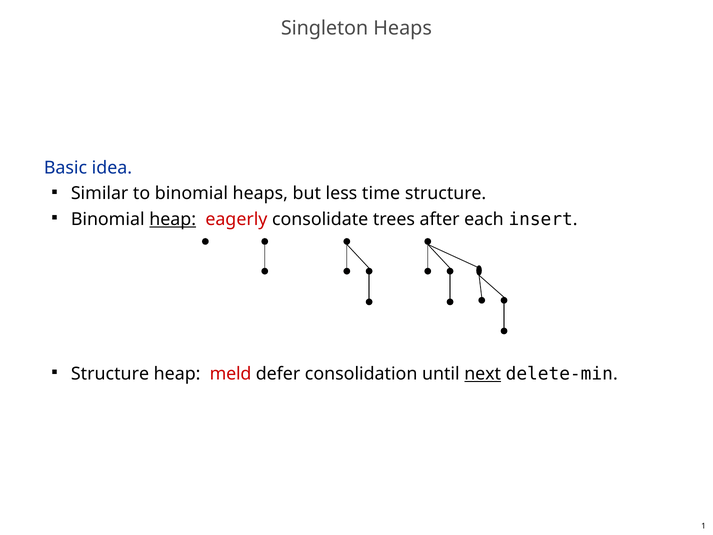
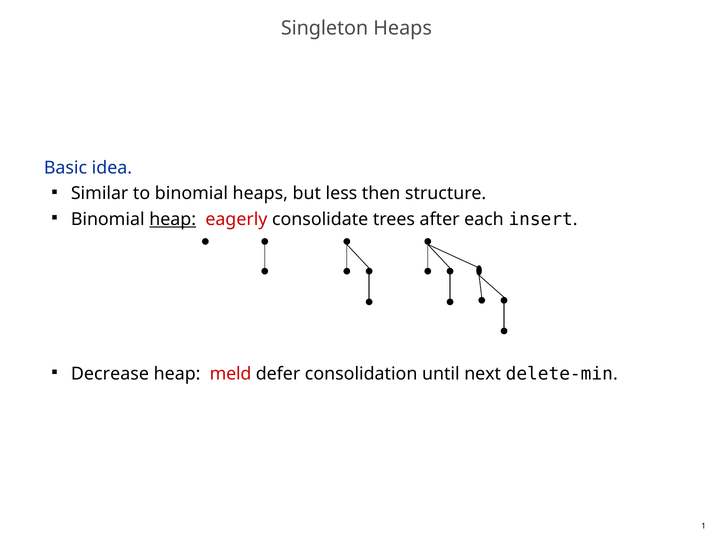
time: time -> then (381, 193)
Structure: Structure -> Decrease (110, 374)
next underline: present -> none (483, 374)
